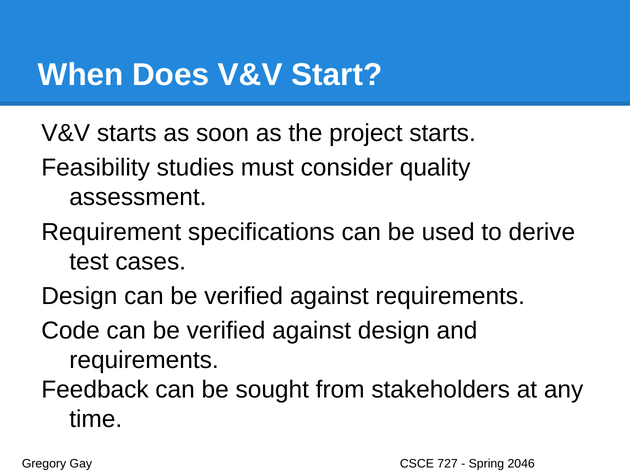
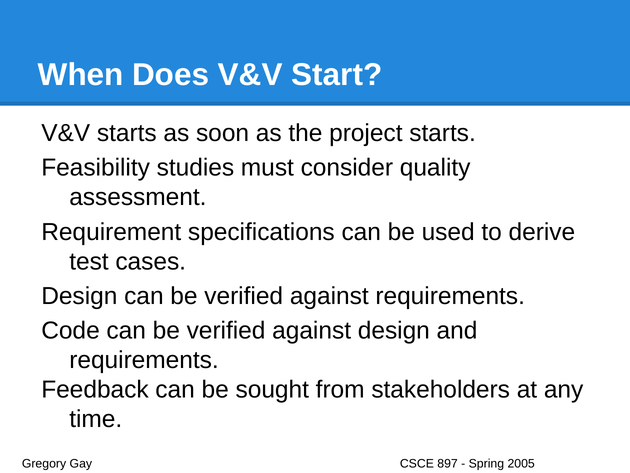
727: 727 -> 897 (448, 463)
2046: 2046 -> 2005 (521, 463)
